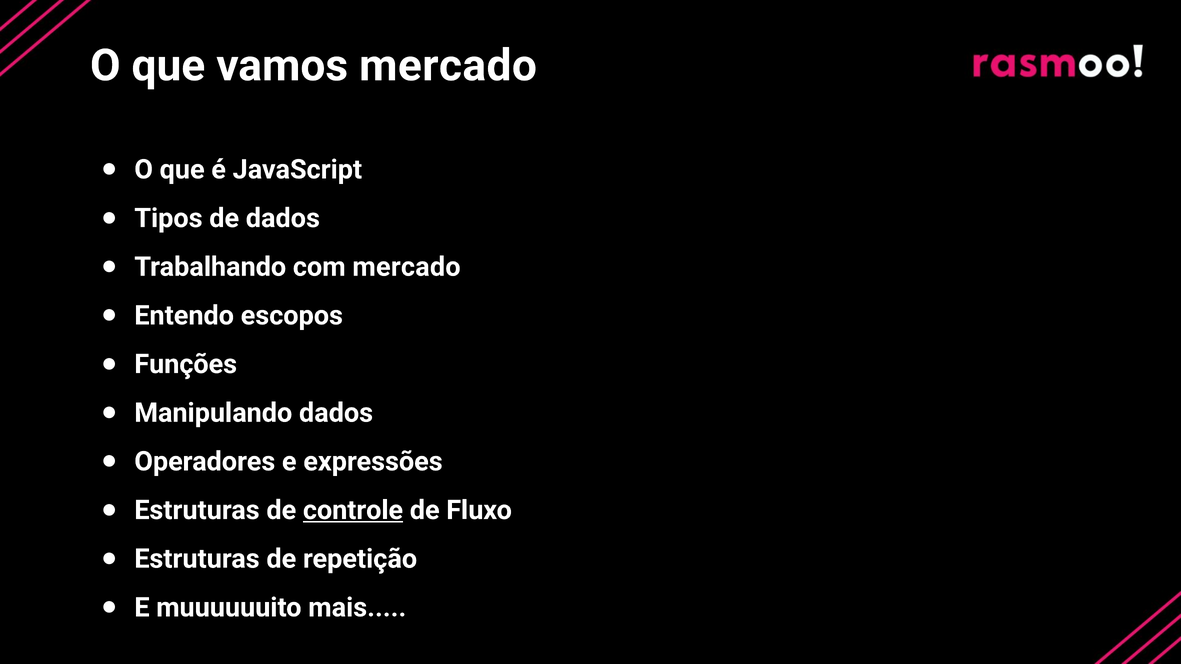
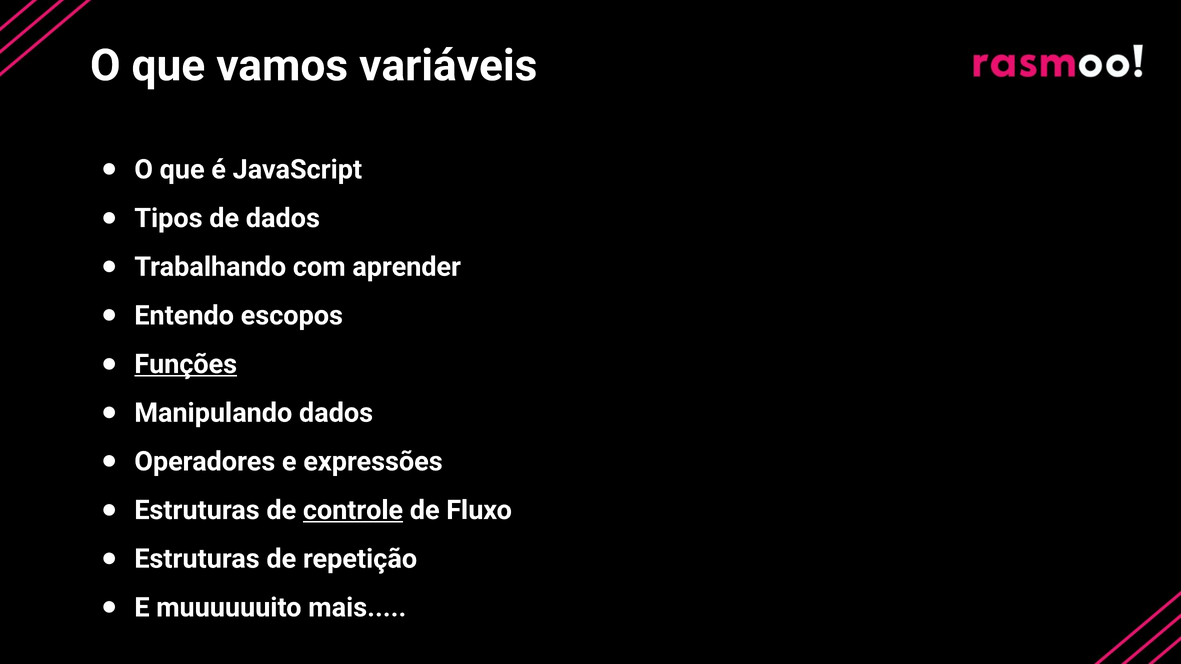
vamos mercado: mercado -> variáveis (448, 66)
com mercado: mercado -> aprender (407, 267)
Funções underline: none -> present (186, 364)
